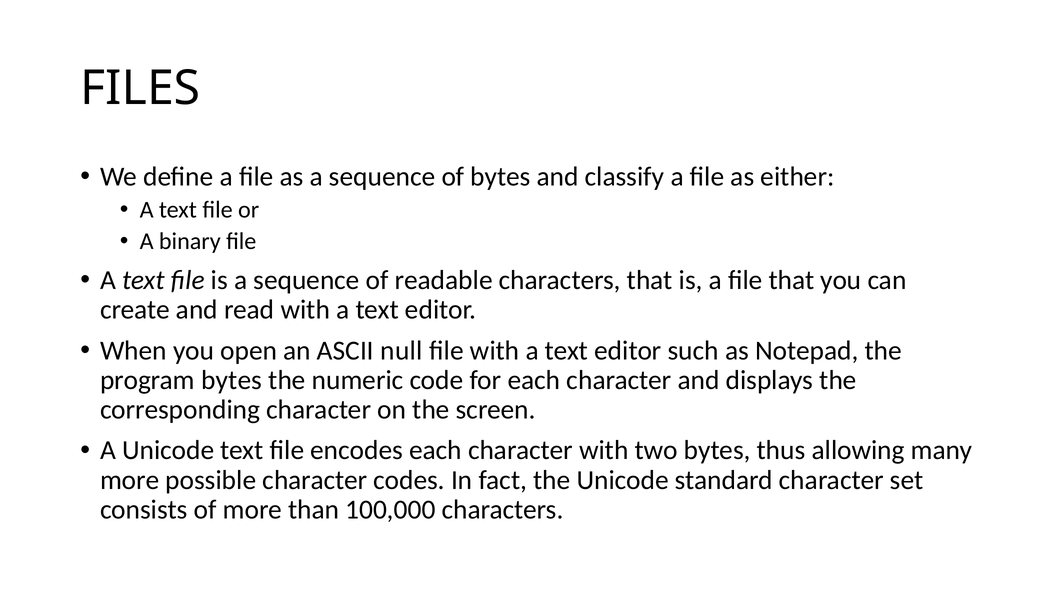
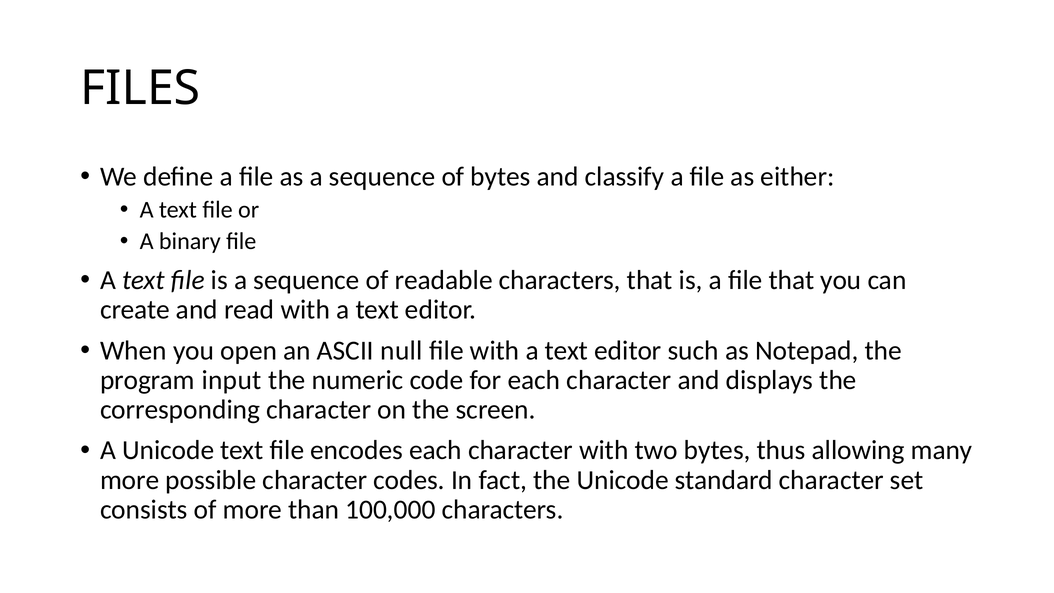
program bytes: bytes -> input (232, 380)
